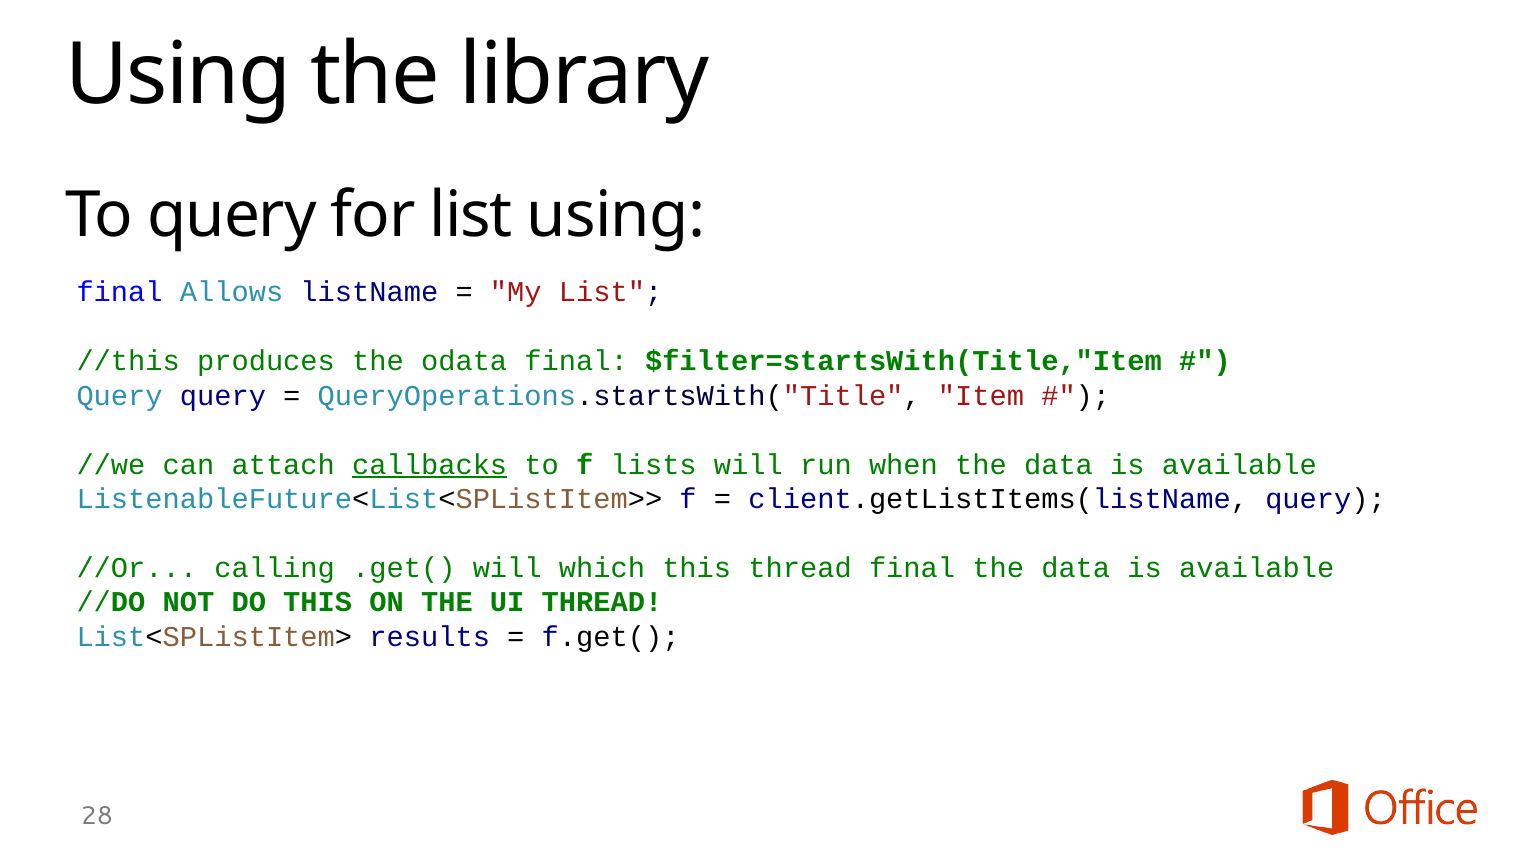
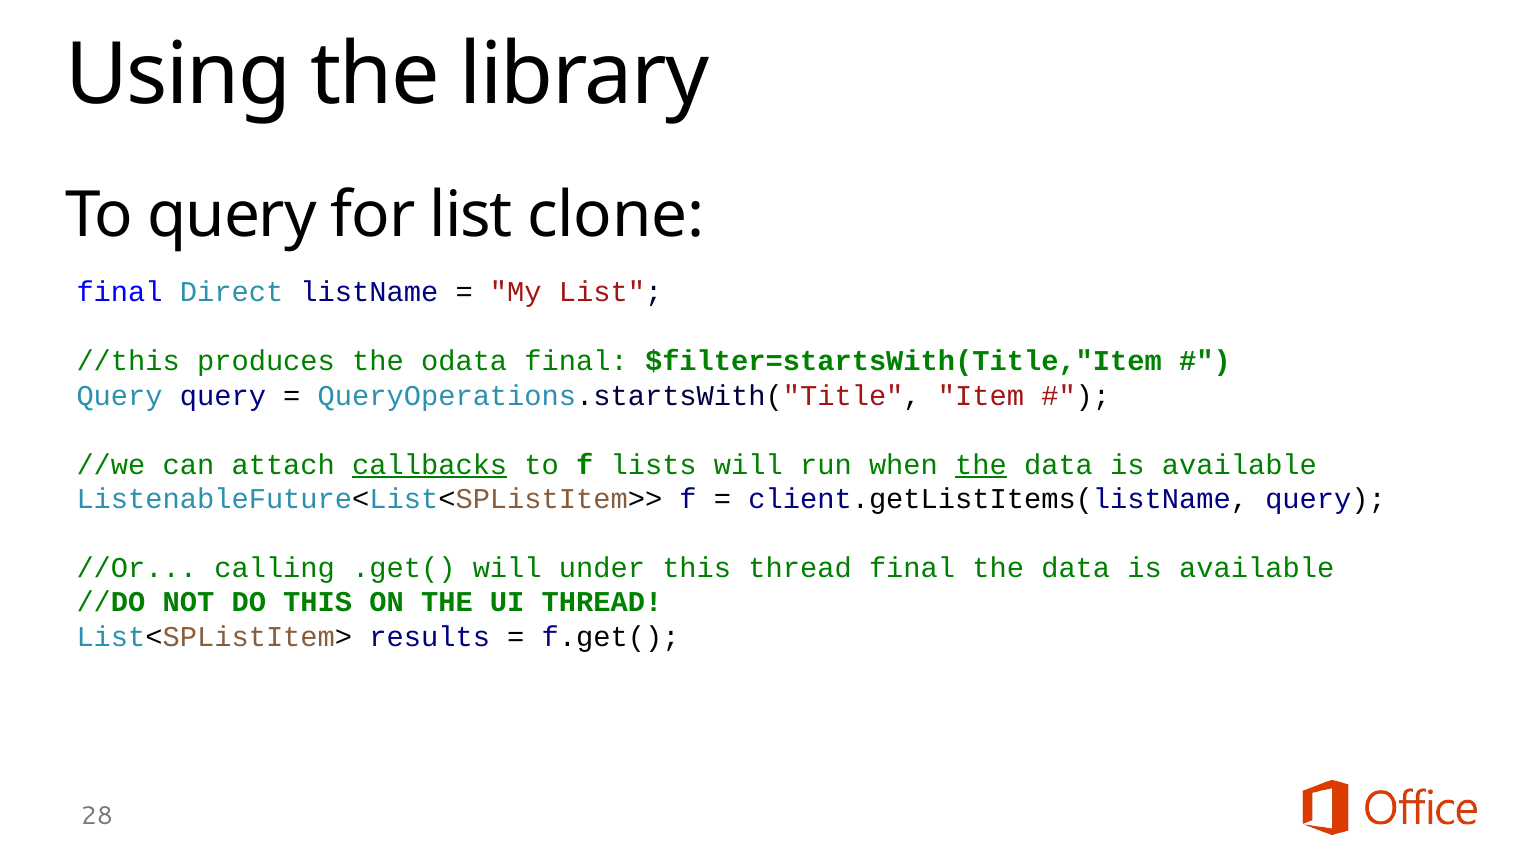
list using: using -> clone (616, 216)
Allows: Allows -> Direct (232, 293)
the underline: none -> present (981, 465)
which: which -> under (602, 568)
